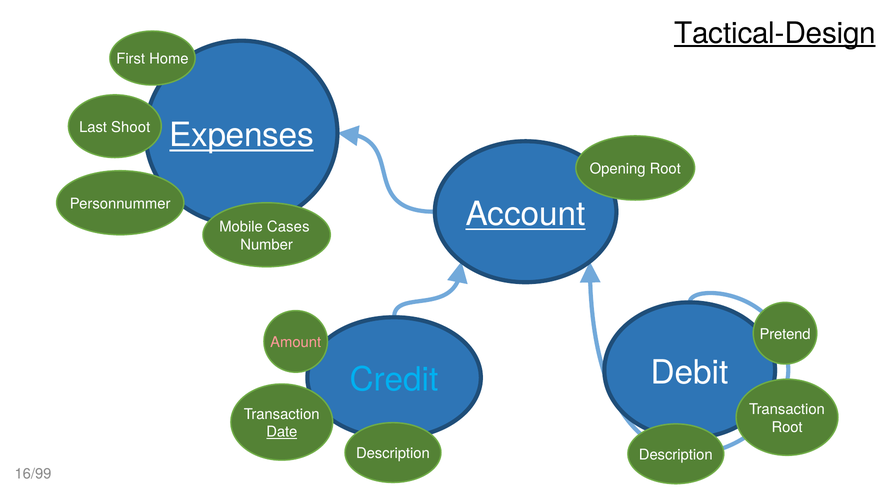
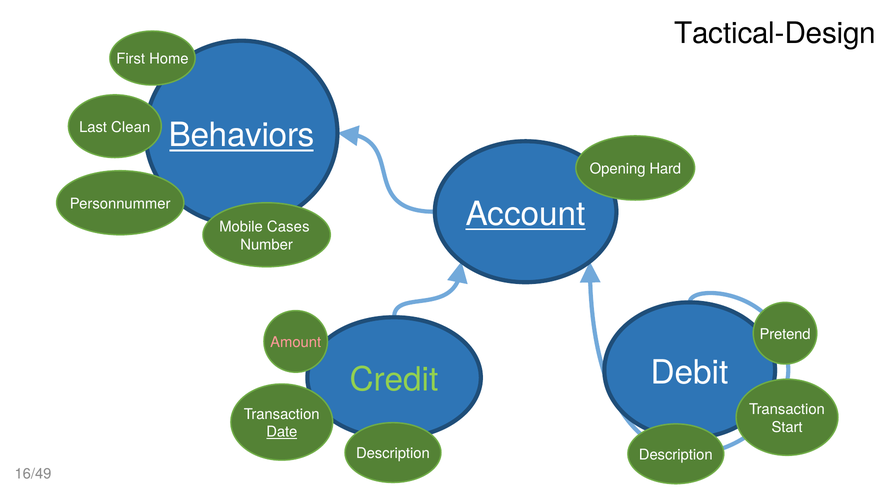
Tactical-Design underline: present -> none (775, 33)
Shoot: Shoot -> Clean (131, 127)
Expenses: Expenses -> Behaviors (242, 135)
Opening Root: Root -> Hard (665, 169)
Credit colour: light blue -> light green (394, 380)
Root: Root -> Start (787, 427)
16/99: 16/99 -> 16/49 (33, 474)
